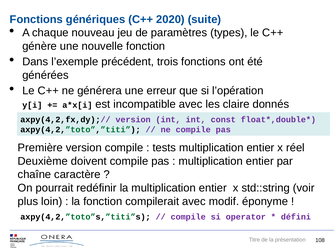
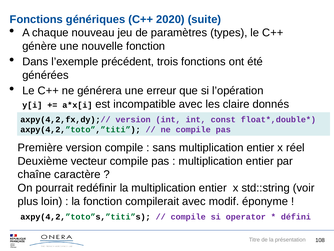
tests: tests -> sans (164, 147)
doivent: doivent -> vecteur (89, 161)
